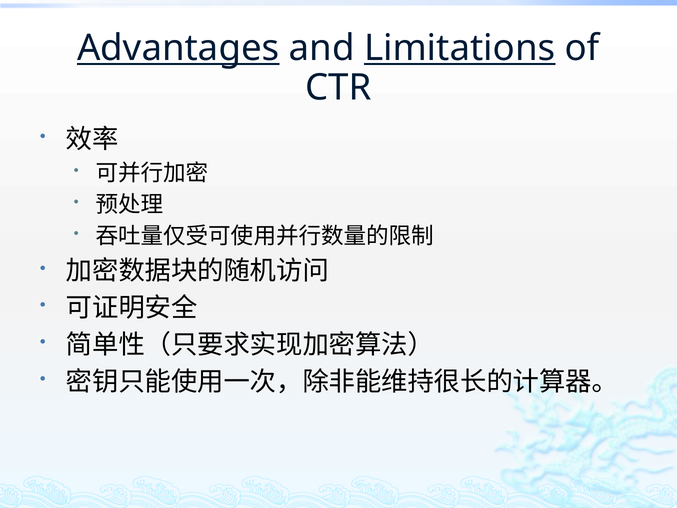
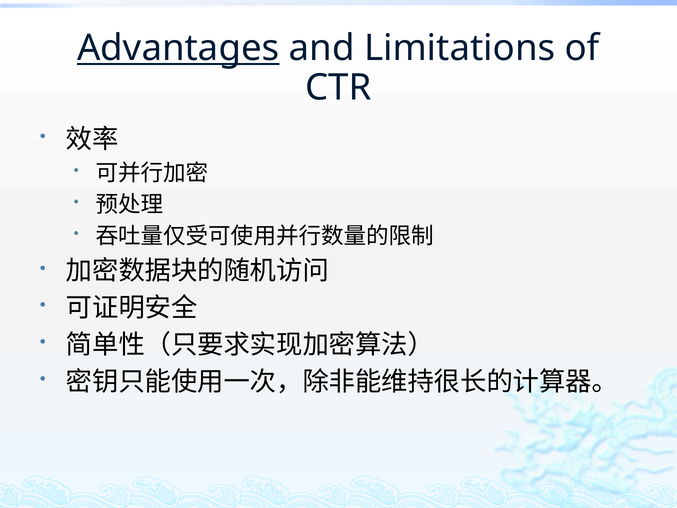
Limitations underline: present -> none (460, 48)
